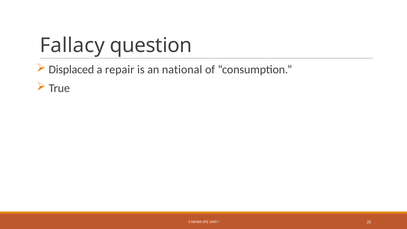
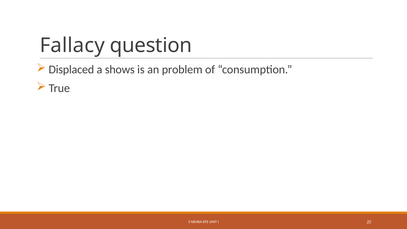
repair: repair -> shows (120, 69)
national: national -> problem (182, 69)
